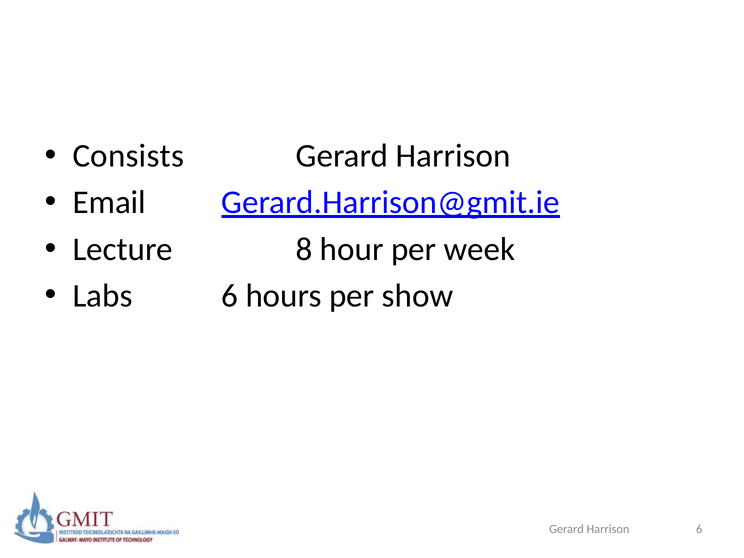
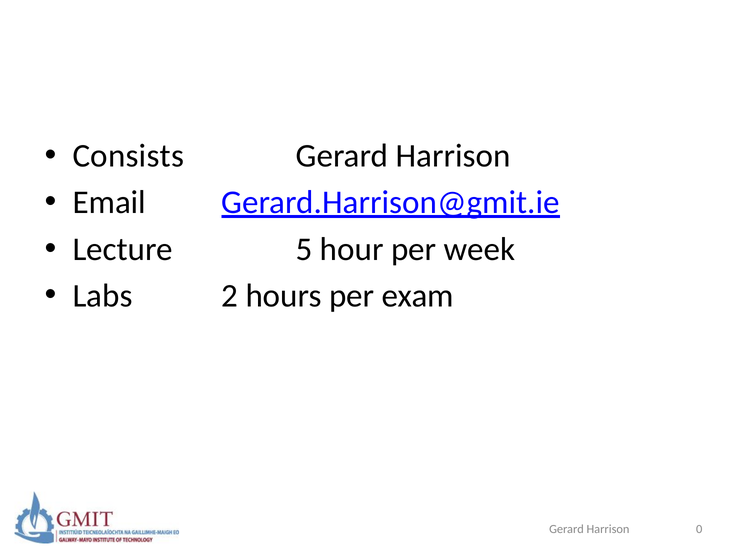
8: 8 -> 5 (304, 249)
Labs 6: 6 -> 2 (230, 296)
show: show -> exam (418, 296)
Harrison 6: 6 -> 0 (699, 529)
